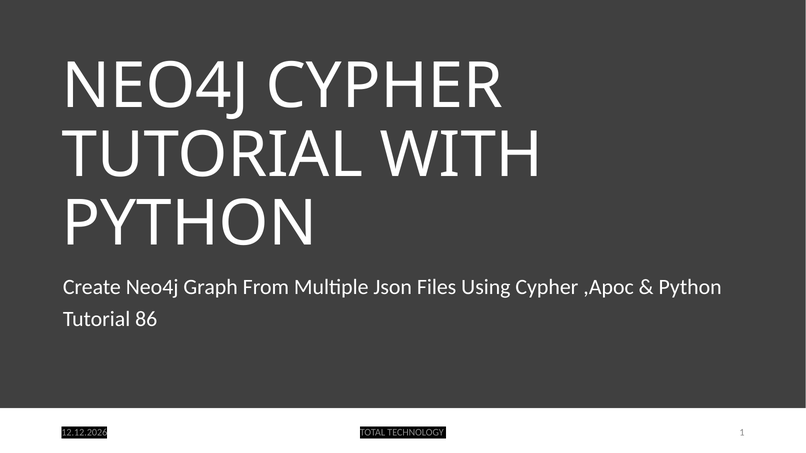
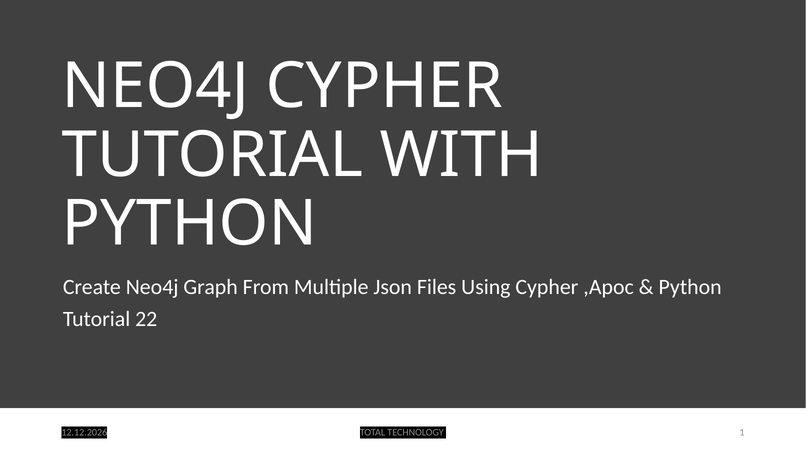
86: 86 -> 22 (146, 319)
